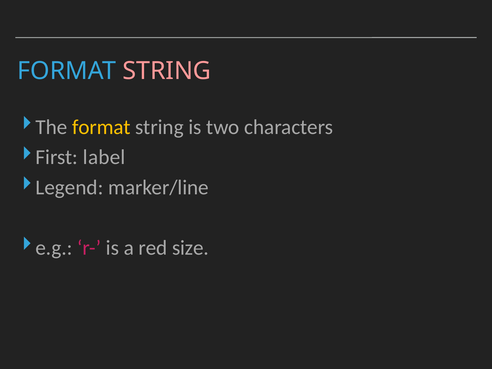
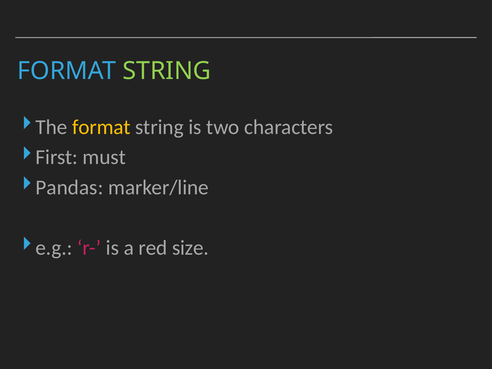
STRING colour: pink -> light green (167, 71)
label: label -> must (104, 157)
Legend: Legend -> Pandas (69, 187)
